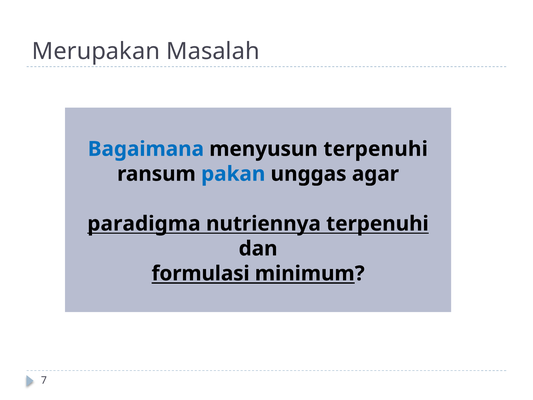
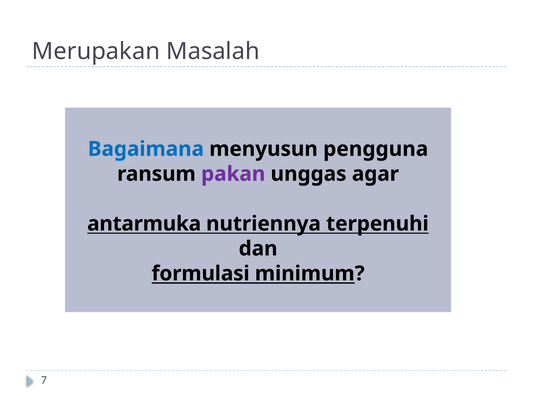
menyusun terpenuhi: terpenuhi -> pengguna (376, 149)
pakan colour: blue -> purple (233, 174)
paradigma: paradigma -> antarmuka (144, 224)
